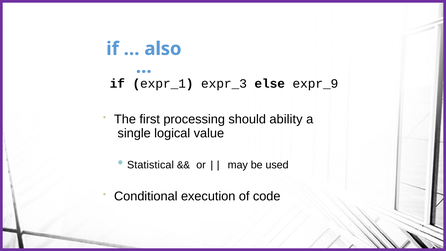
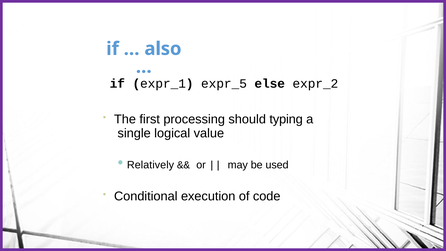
expr_3: expr_3 -> expr_5 (224, 84)
expr_9: expr_9 -> expr_2 (315, 84)
ability: ability -> typing (286, 119)
Statistical: Statistical -> Relatively (151, 165)
